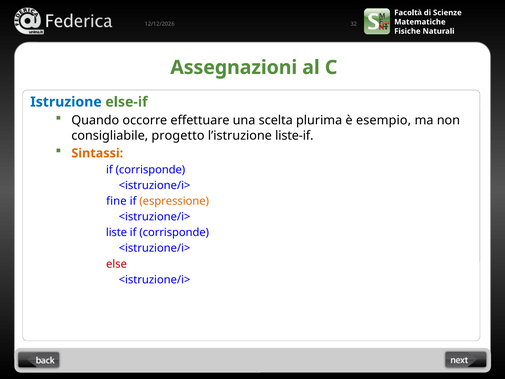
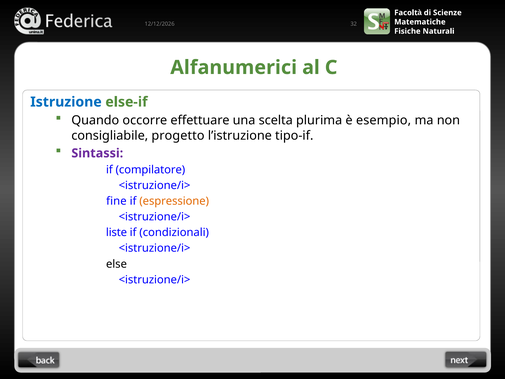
Assegnazioni: Assegnazioni -> Alfanumerici (234, 67)
liste-if: liste-if -> tipo-if (294, 135)
Sintassi colour: orange -> purple (97, 153)
corrisponde: corrisponde -> compilatore (150, 170)
corrisponde: corrisponde -> condizionali (174, 232)
else colour: red -> black (116, 264)
